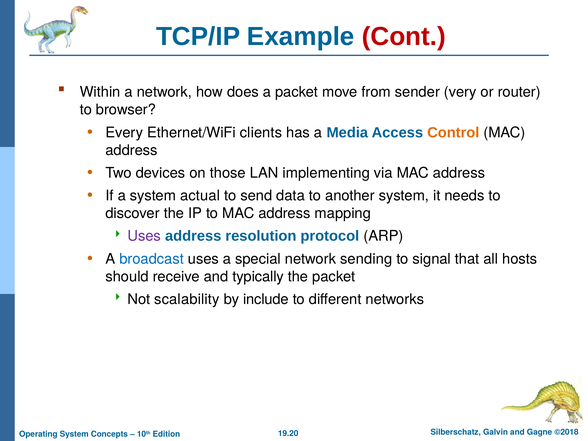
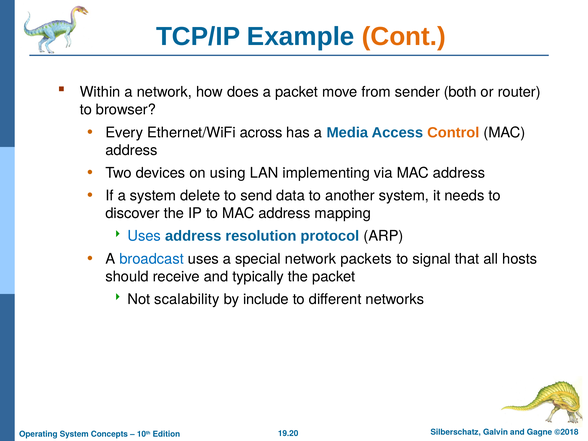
Cont colour: red -> orange (404, 36)
very: very -> both (460, 92)
clients: clients -> across (261, 133)
those: those -> using (228, 173)
actual: actual -> delete (200, 196)
Uses colour: purple -> blue (144, 236)
sending: sending -> packets (366, 259)
